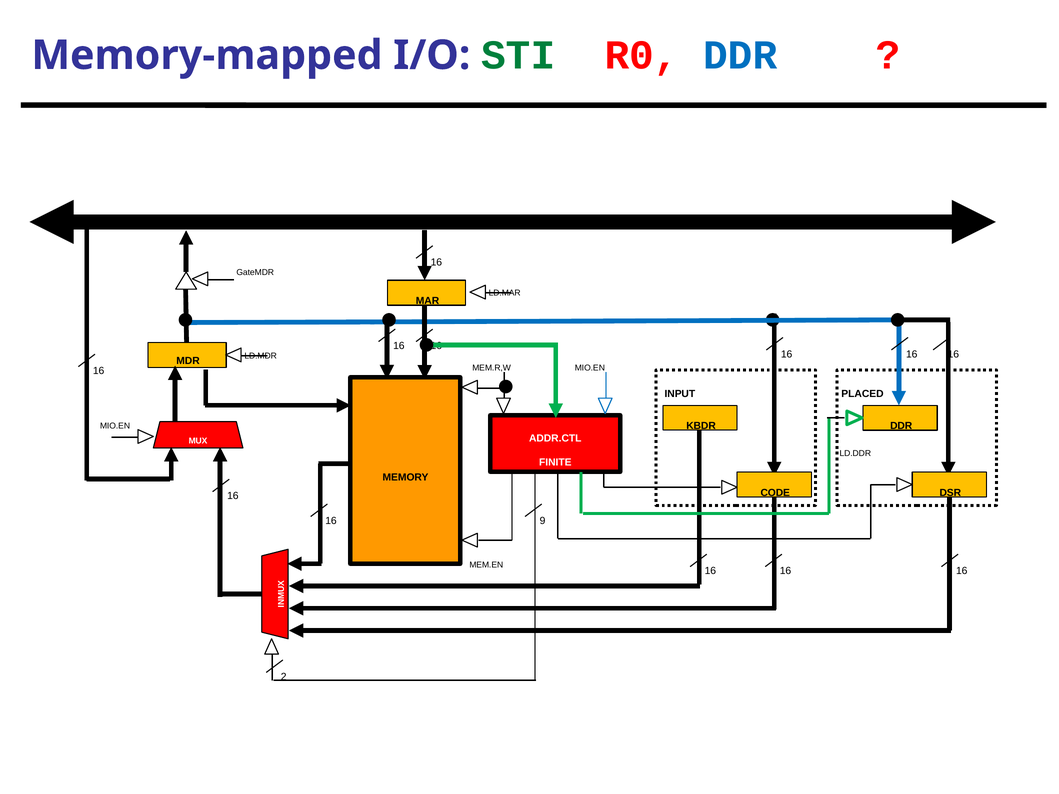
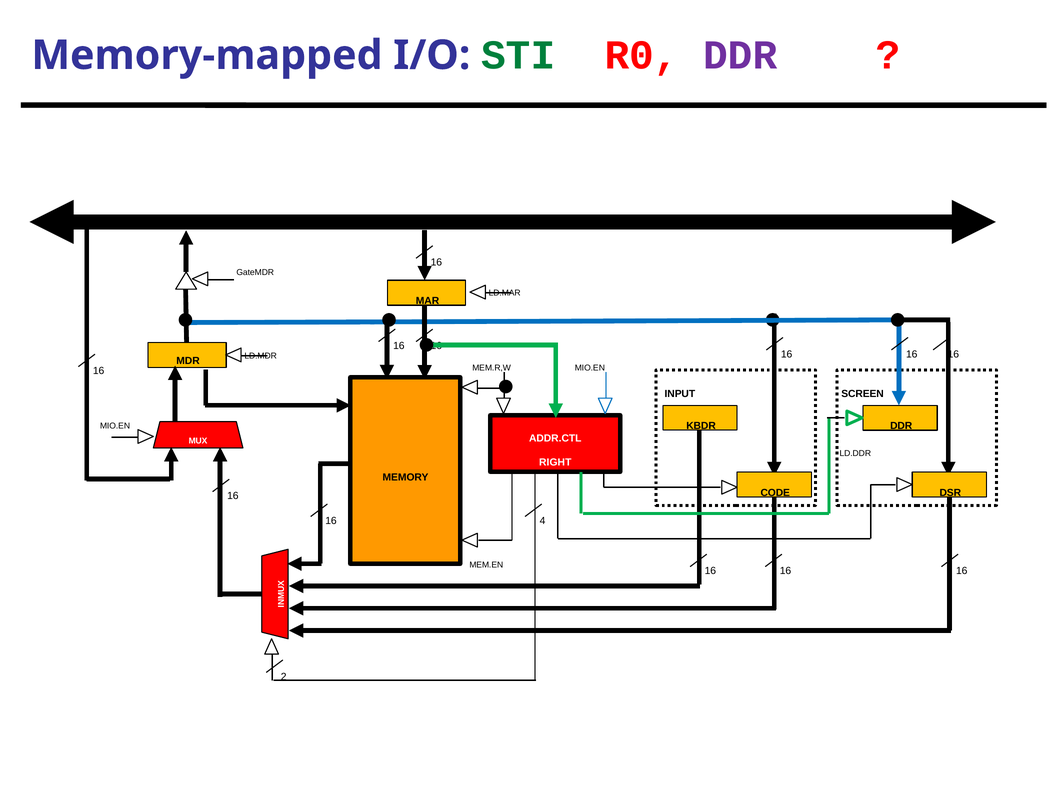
DDR colour: blue -> purple (740, 55)
PLACED: PLACED -> SCREEN (863, 394)
FINITE: FINITE -> RIGHT (555, 462)
9: 9 -> 4 (543, 521)
